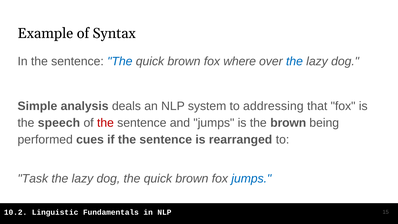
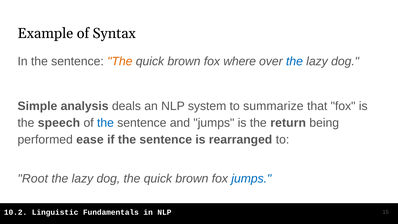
The colour: blue -> orange (120, 61)
addressing: addressing -> summarize (273, 106)
the colour: red -> blue (105, 123)
the brown: brown -> return (288, 123)
cues: cues -> ease (90, 139)
Task: Task -> Root (33, 179)
